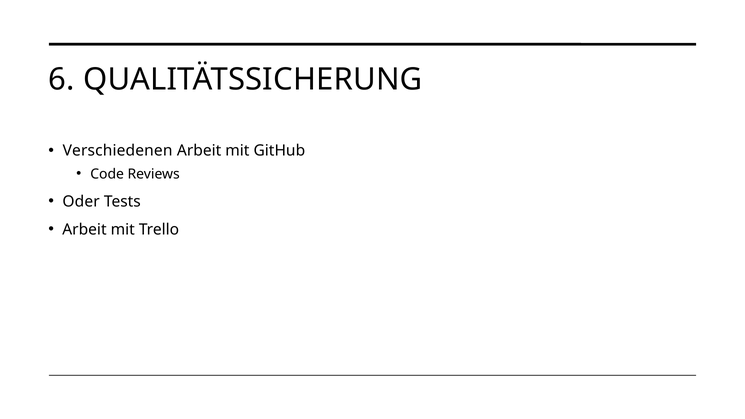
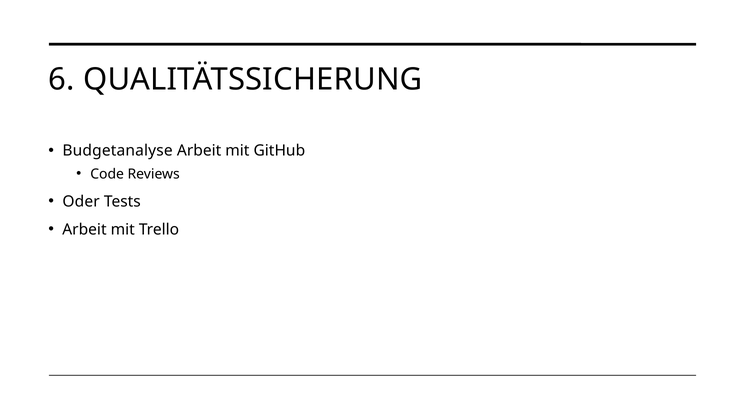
Verschiedenen: Verschiedenen -> Budgetanalyse (118, 151)
